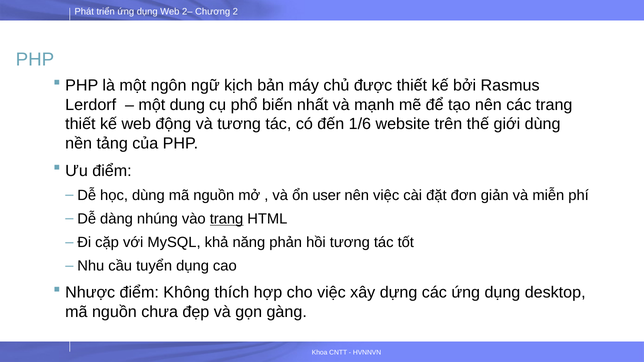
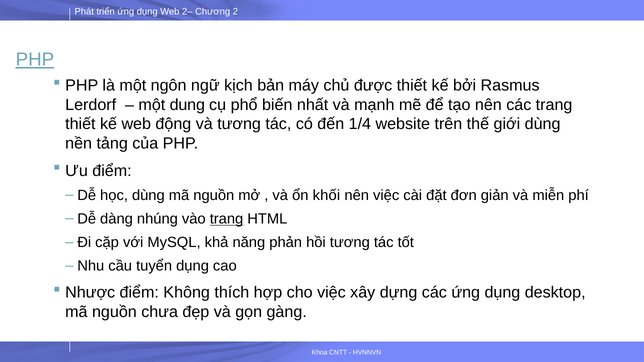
PHP underline: none -> present (35, 60)
1/6: 1/6 -> 1/4 (360, 124)
user: user -> khối (326, 195)
